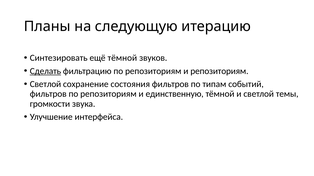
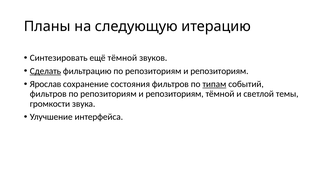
Светлой: Светлой -> Ярослав (45, 84)
типам underline: none -> present (214, 84)
единственную: единственную -> репозиториям (175, 94)
